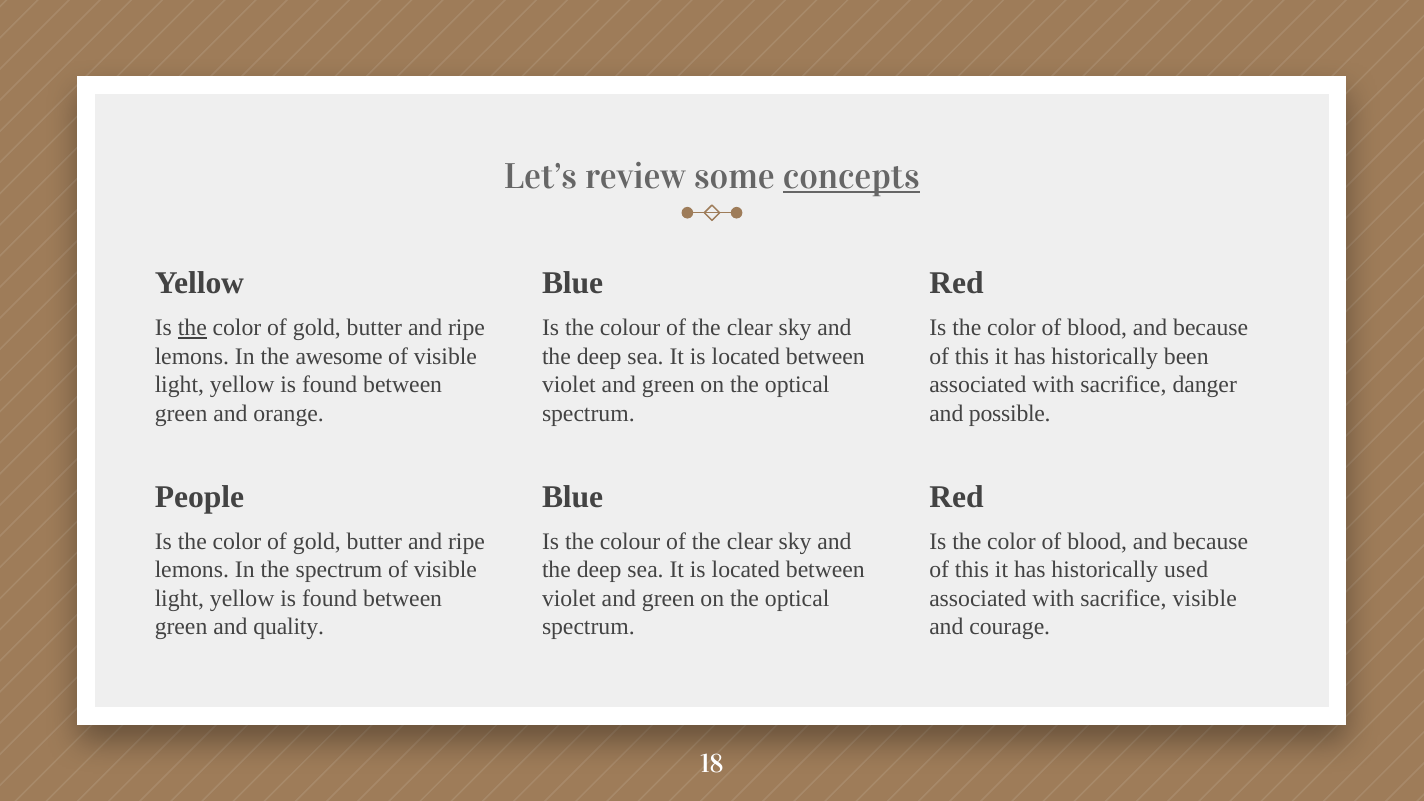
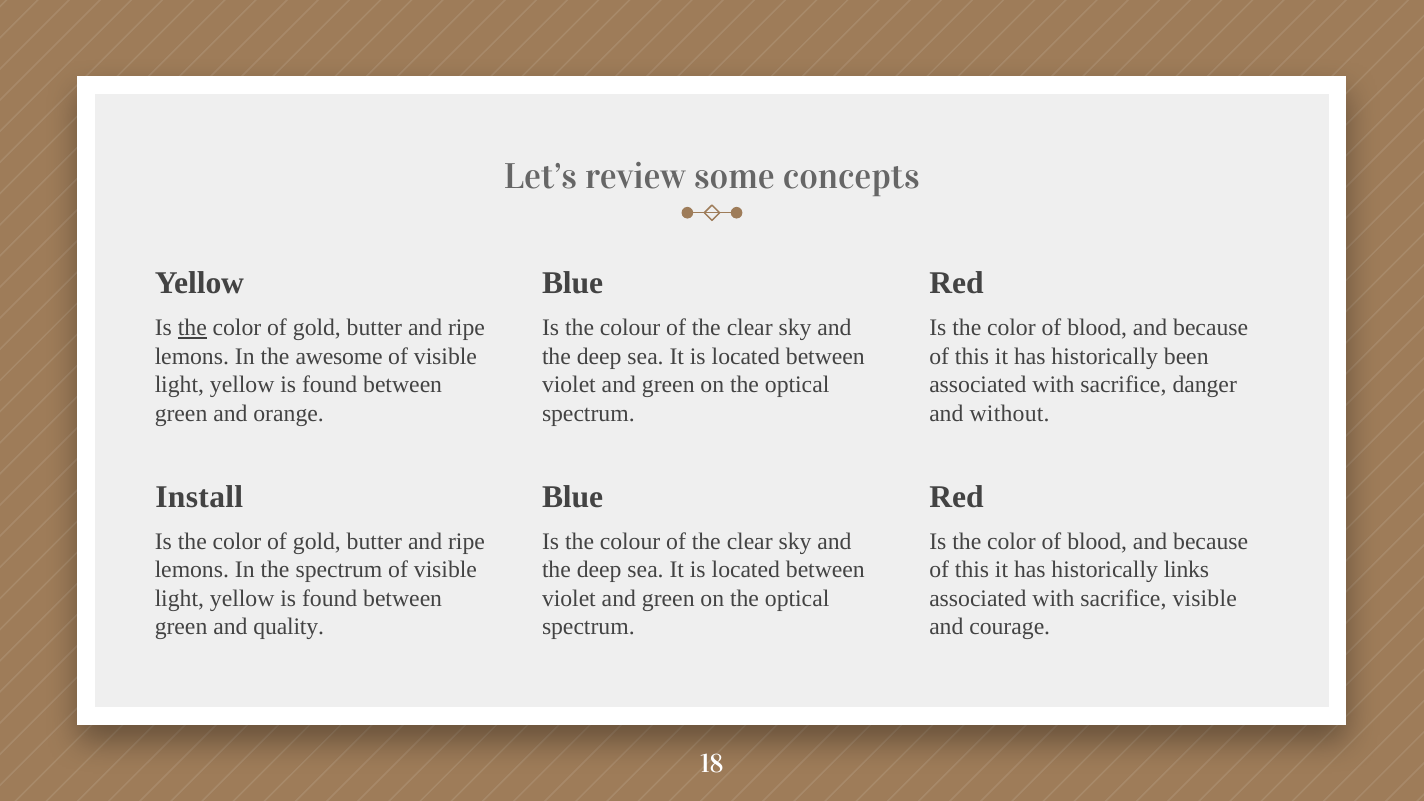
concepts underline: present -> none (851, 177)
possible: possible -> without (1010, 413)
People: People -> Install (199, 497)
used: used -> links (1186, 570)
